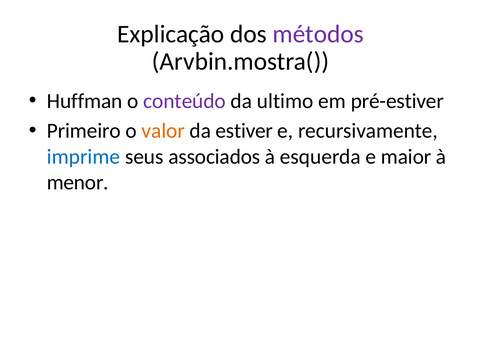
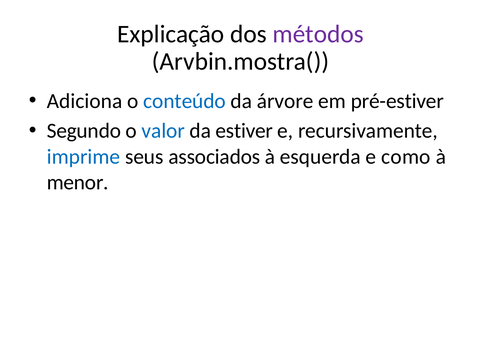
Huffman: Huffman -> Adiciona (85, 101)
conteúdo colour: purple -> blue (185, 101)
ultimo: ultimo -> árvore (285, 101)
Primeiro: Primeiro -> Segundo (84, 131)
valor colour: orange -> blue (163, 131)
maior: maior -> como (406, 157)
